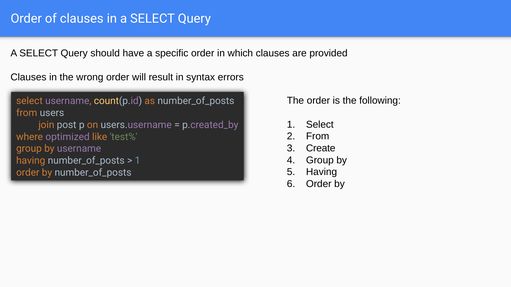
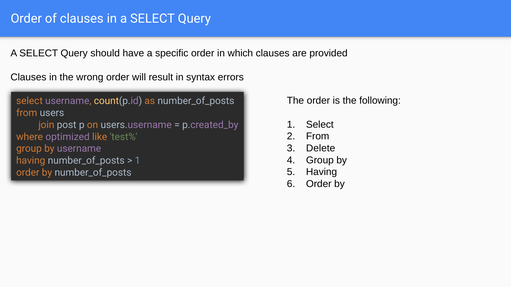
Create: Create -> Delete (321, 148)
